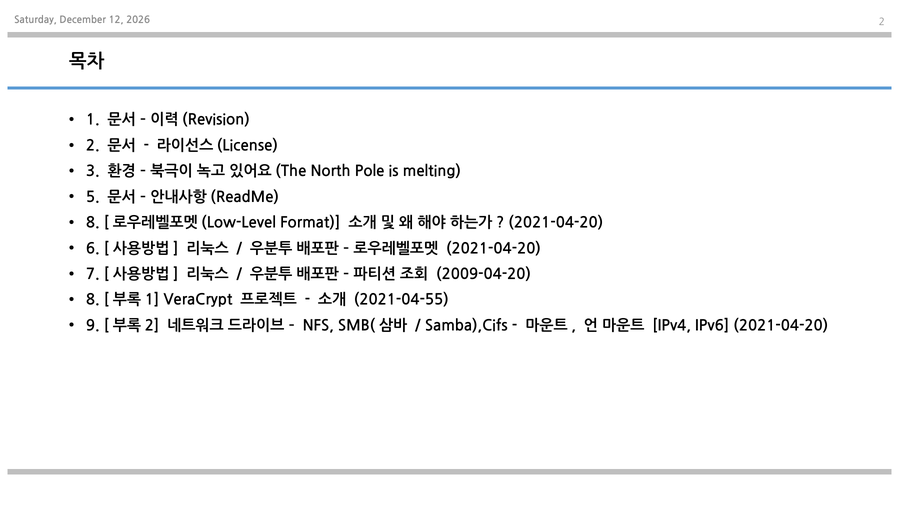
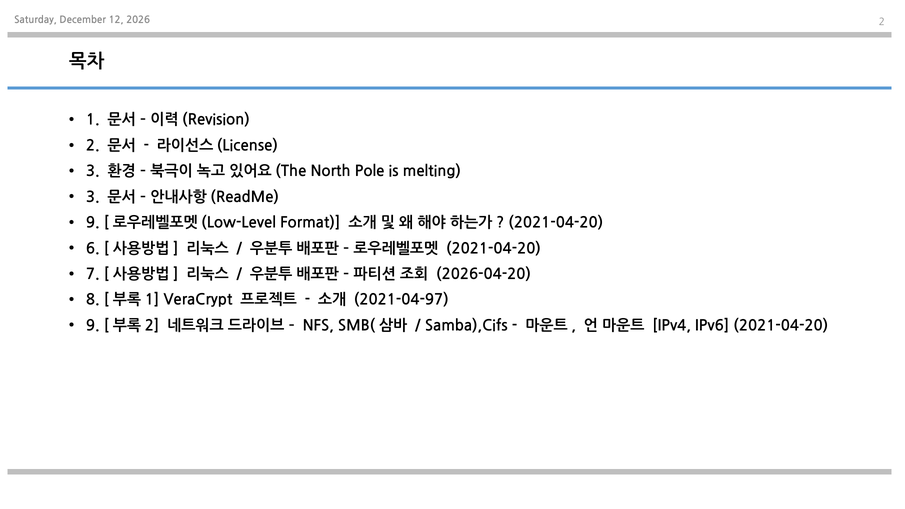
5: 5 -> 3 (93, 197)
8: 8 -> 9 (93, 223)
2009-04-20: 2009-04-20 -> 2026-04-20 (484, 274)
2021-04-55: 2021-04-55 -> 2021-04-97 (401, 300)
